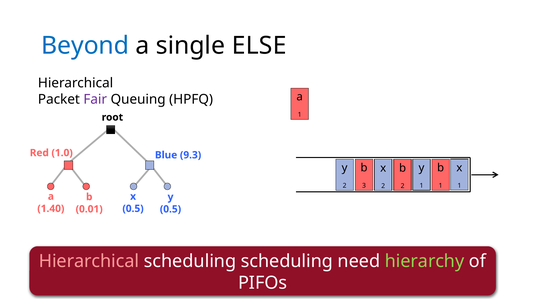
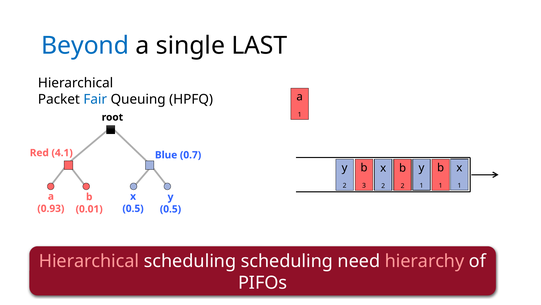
ELSE: ELSE -> LAST (259, 45)
Fair colour: purple -> blue (95, 99)
1.0: 1.0 -> 4.1 (62, 152)
9.3: 9.3 -> 0.7 (191, 155)
1.40: 1.40 -> 0.93 (51, 208)
hierarchy colour: light green -> pink (425, 261)
